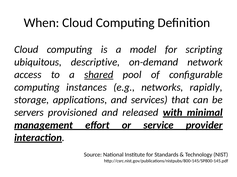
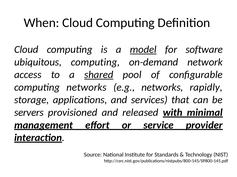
model underline: none -> present (143, 50)
scripting: scripting -> software (204, 50)
ubiquitous descriptive: descriptive -> computing (95, 62)
computing instances: instances -> networks (87, 88)
